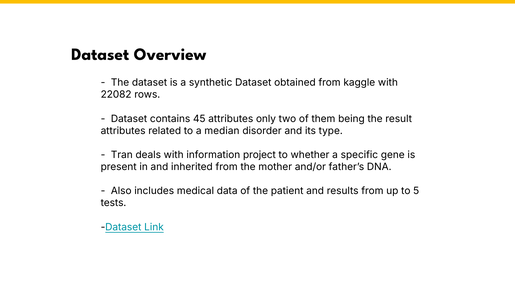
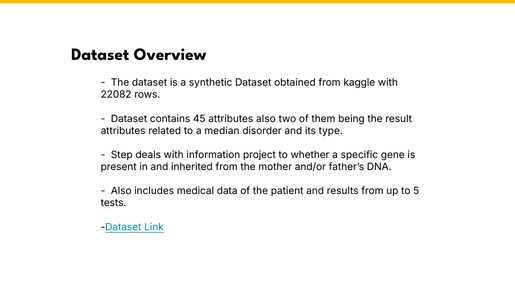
attributes only: only -> also (266, 119)
Tran: Tran -> Step (122, 155)
